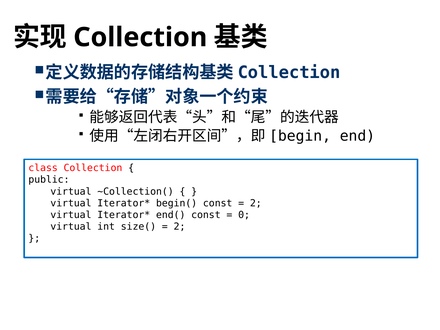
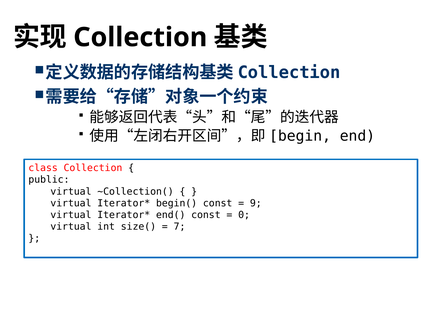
2: 2 -> 9 (256, 203)
2: 2 -> 7 (180, 227)
